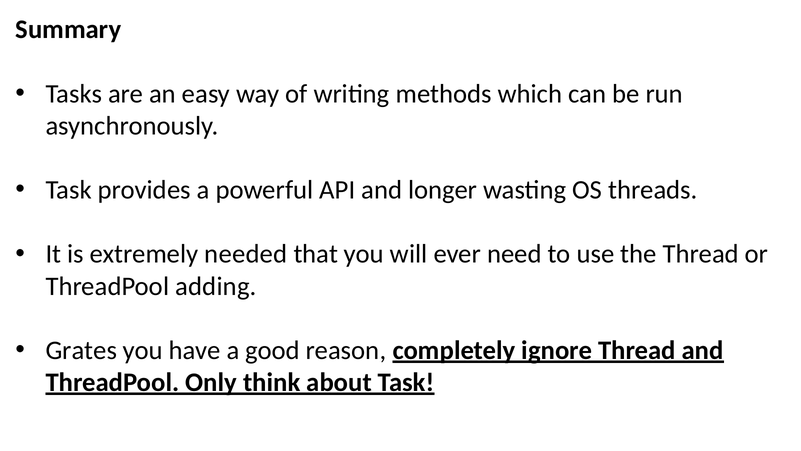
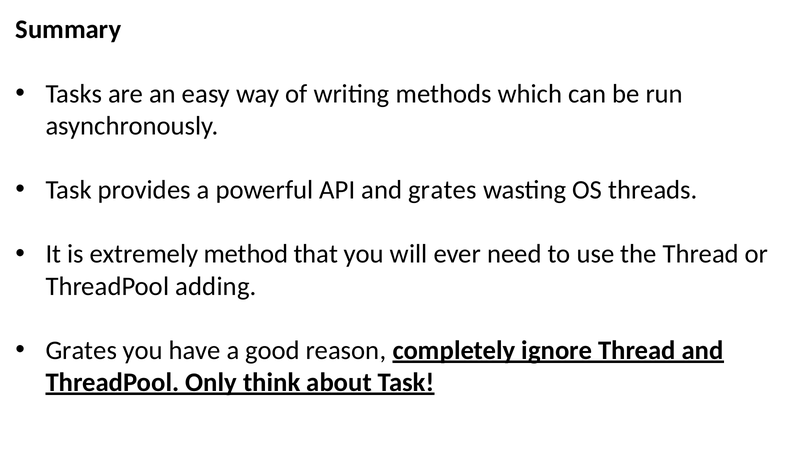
and longer: longer -> grates (442, 190)
needed: needed -> method (246, 254)
